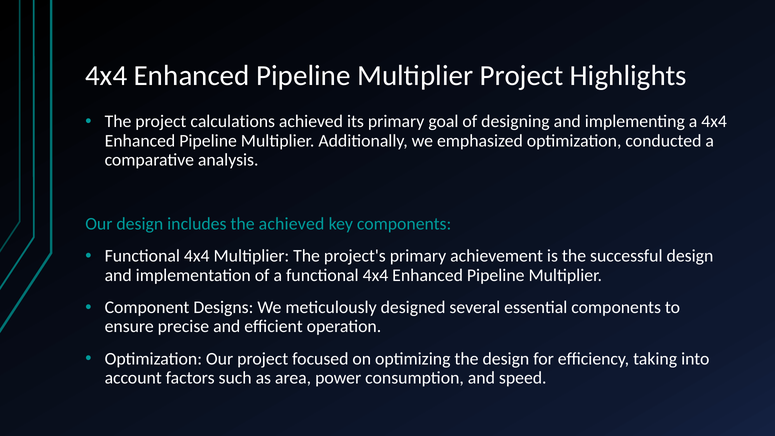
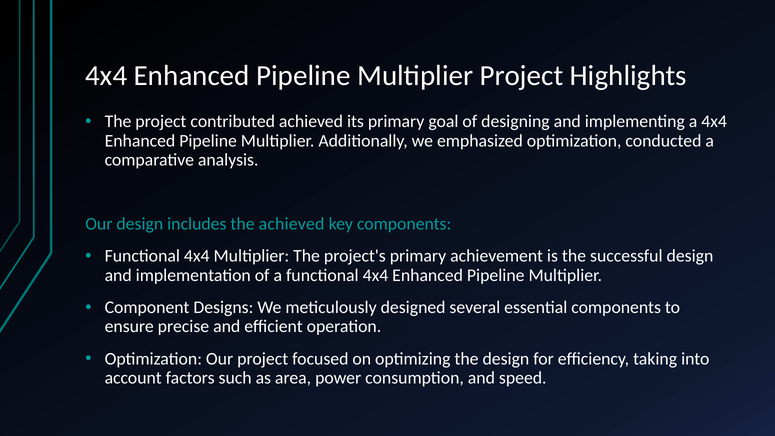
calculations: calculations -> contributed (233, 122)
